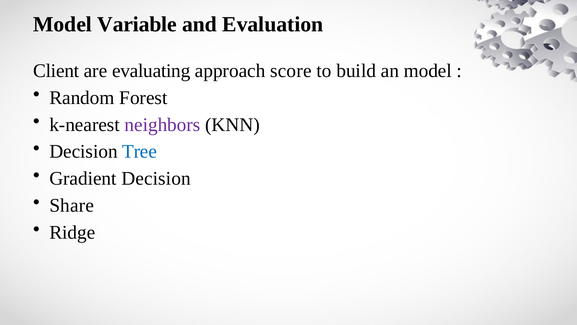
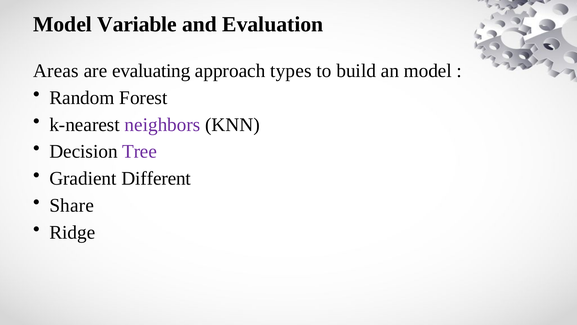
Client: Client -> Areas (56, 71)
score: score -> types (291, 71)
Tree colour: blue -> purple (140, 151)
Gradient Decision: Decision -> Different (156, 178)
